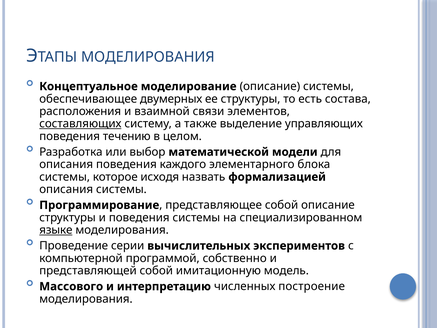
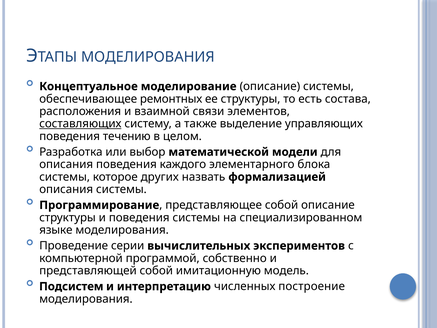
двумерных: двумерных -> ремонтных (171, 99)
исходя: исходя -> других (160, 177)
языке underline: present -> none (56, 230)
Массового: Массового -> Подсистем (71, 286)
